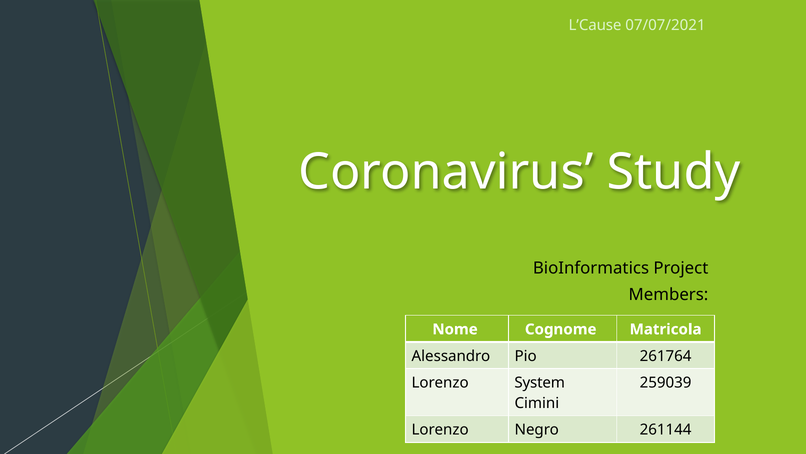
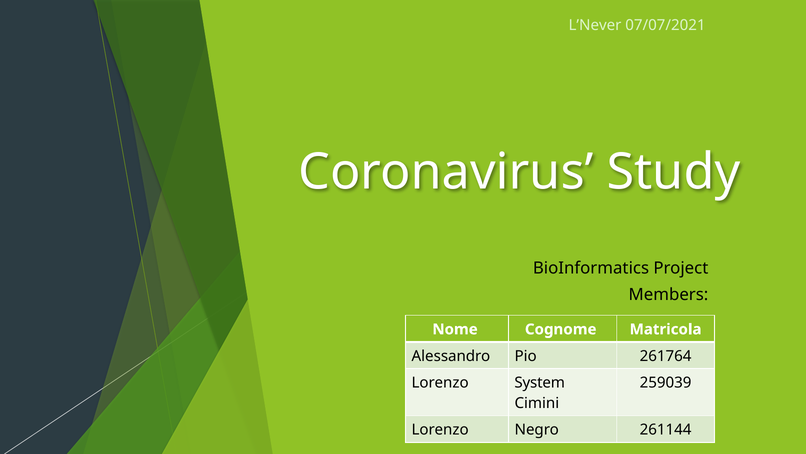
L’Cause: L’Cause -> L’Never (595, 25)
